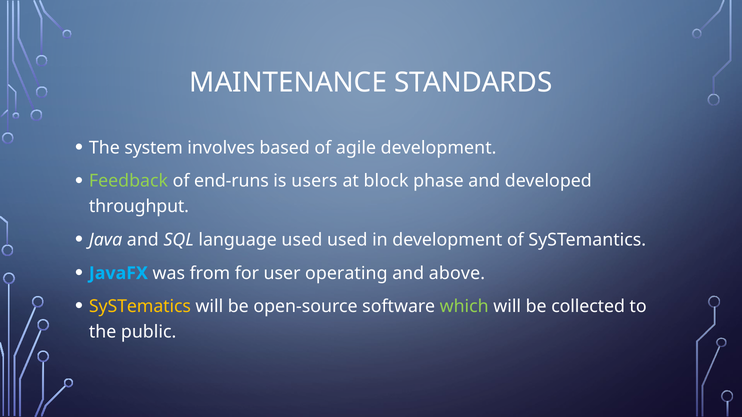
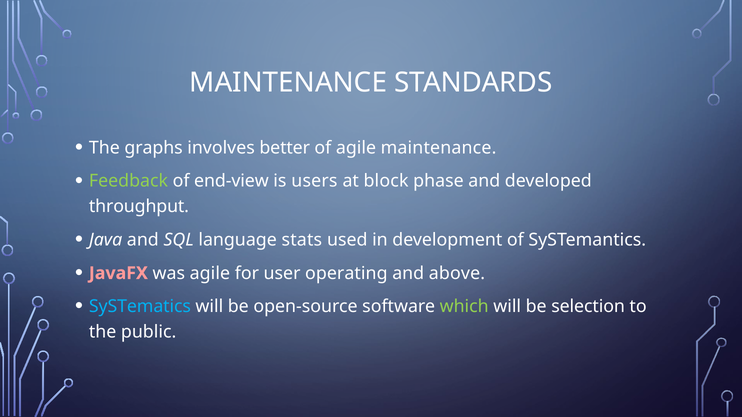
system: system -> graphs (154, 148)
based: based -> better (285, 148)
agile development: development -> maintenance (439, 148)
end-runs: end-runs -> end-view (231, 181)
language used: used -> stats (302, 240)
JavaFX colour: light blue -> pink (118, 273)
was from: from -> agile (210, 273)
SySTematics colour: yellow -> light blue (140, 307)
collected: collected -> selection (588, 307)
